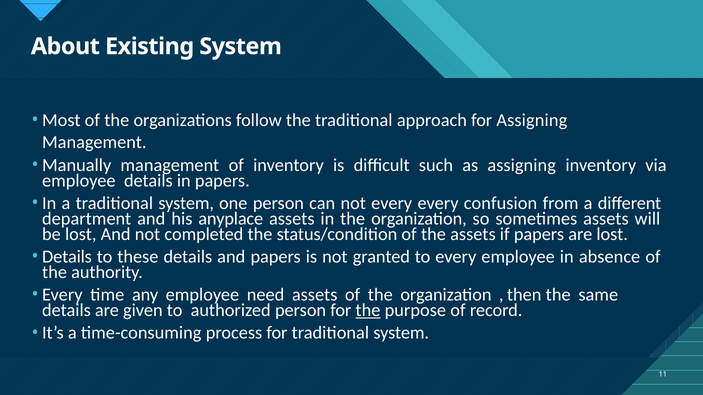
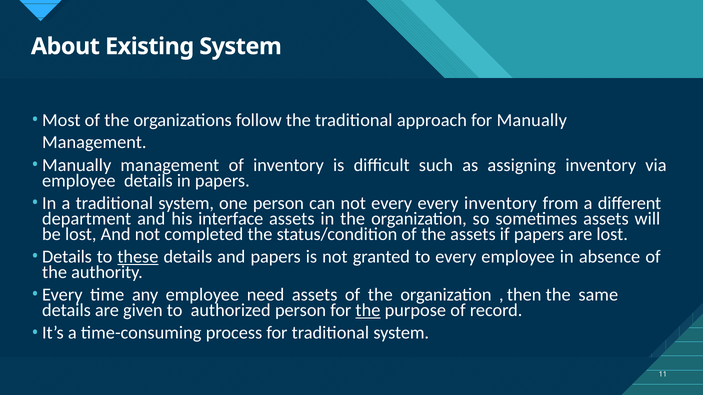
for Assigning: Assigning -> Manually (532, 120)
every confusion: confusion -> inventory (500, 203)
anyplace: anyplace -> interface (231, 219)
these underline: none -> present (138, 257)
